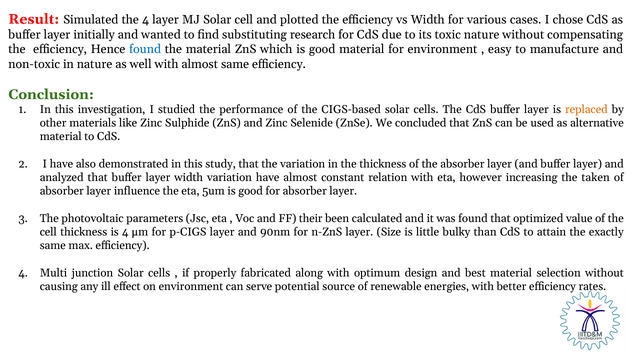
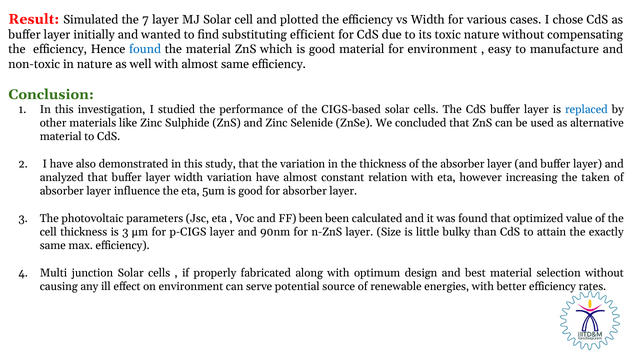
the 4: 4 -> 7 (146, 20)
research: research -> efficient (312, 35)
replaced colour: orange -> blue (586, 110)
FF their: their -> been (311, 219)
is 4: 4 -> 3 (125, 232)
